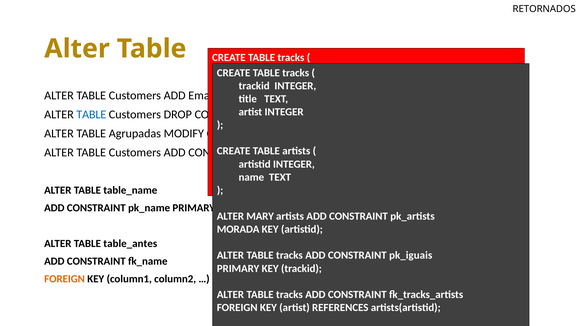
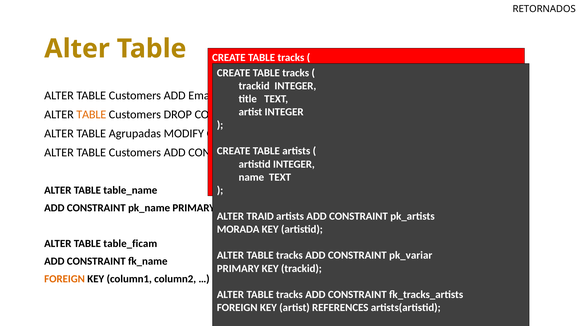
TABLE colour: blue -> orange (91, 115)
ALTER MARY: MARY -> TRAID (260, 216)
table_antes: table_antes -> table_ficam (130, 244)
pk_iguais: pk_iguais -> pk_variar (411, 256)
